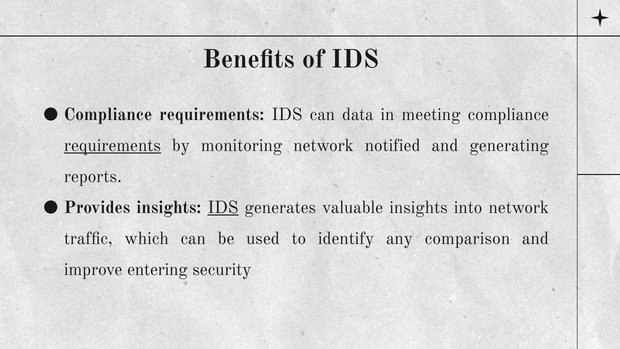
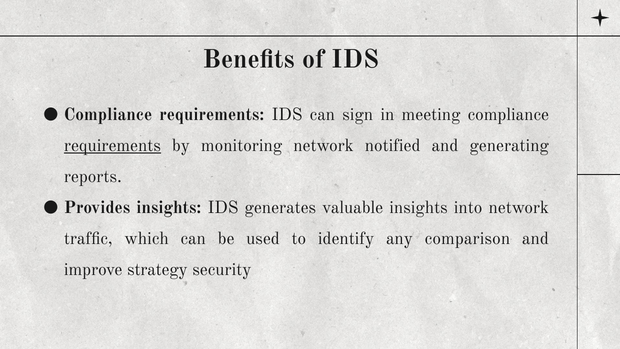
data: data -> sign (358, 115)
IDS underline: present -> none (223, 208)
entering: entering -> strategy (157, 270)
